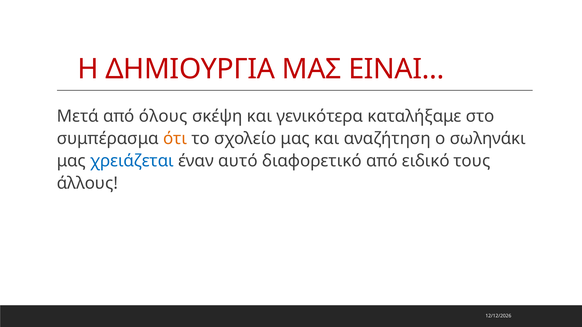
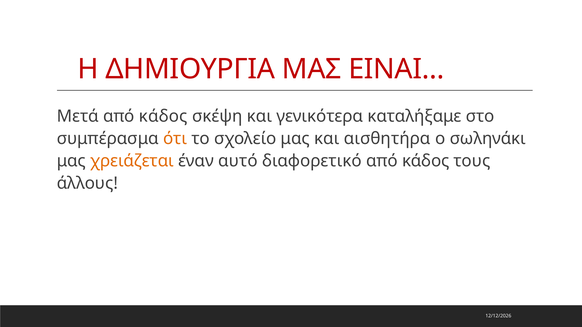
Μετά από όλους: όλους -> κάδος (163, 116)
αναζήτηση: αναζήτηση -> αισθητήρα (387, 139)
χρειάζεται colour: blue -> orange (132, 161)
διαφορετικό από ειδικό: ειδικό -> κάδος (426, 161)
